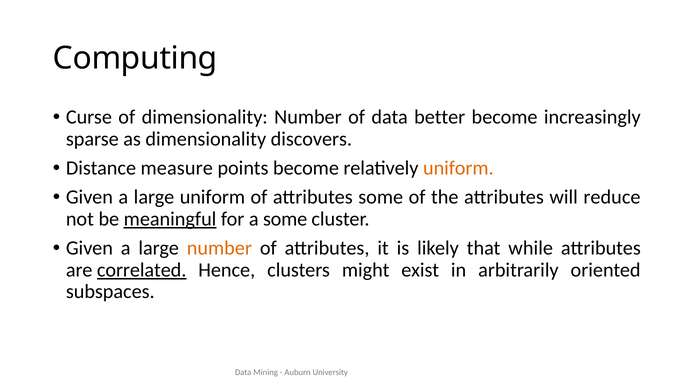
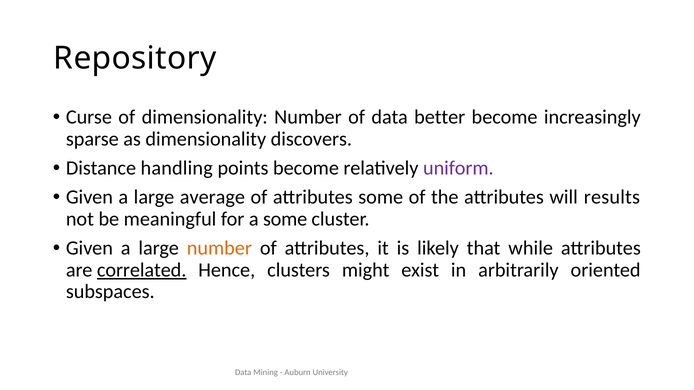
Computing: Computing -> Repository (135, 58)
measure: measure -> handling (177, 168)
uniform colour: orange -> purple (458, 168)
large uniform: uniform -> average (212, 197)
reduce: reduce -> results (612, 197)
meaningful underline: present -> none (170, 219)
